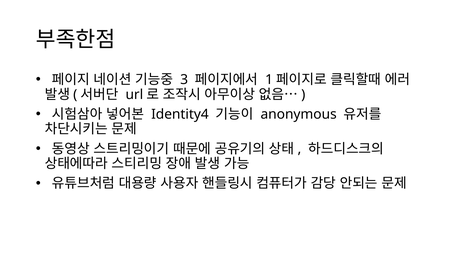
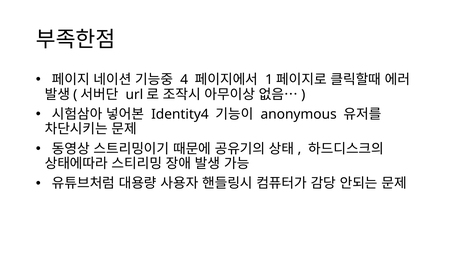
3: 3 -> 4 (184, 80)
